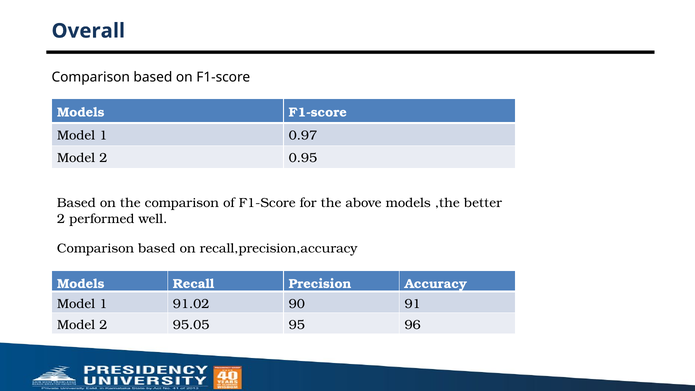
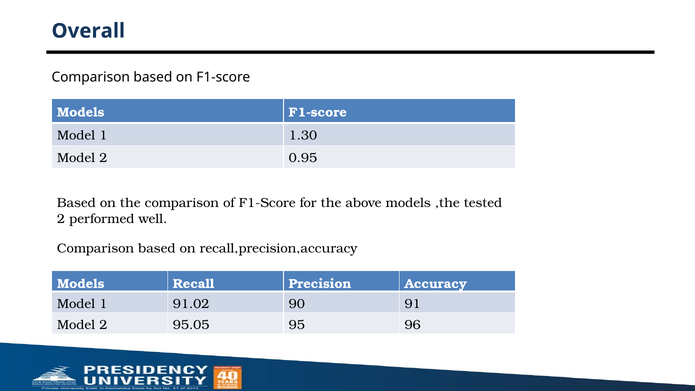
0.97: 0.97 -> 1.30 (303, 135)
better: better -> tested (483, 203)
